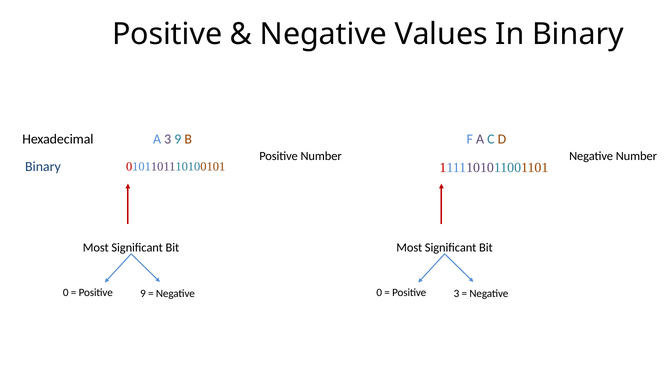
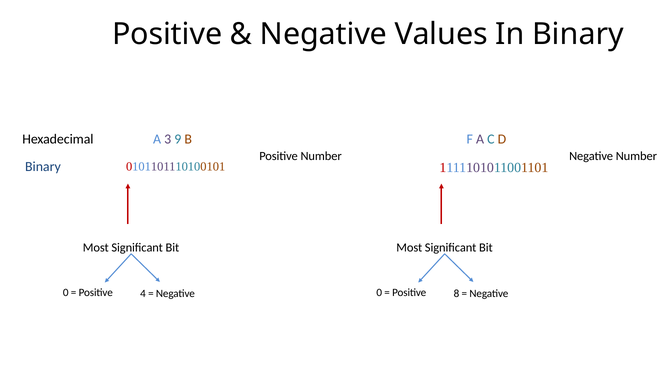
Positive 9: 9 -> 4 (143, 294)
Positive 3: 3 -> 8 (457, 294)
